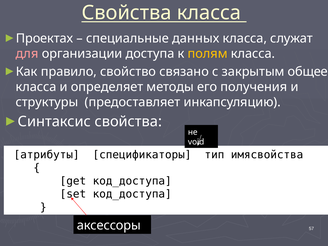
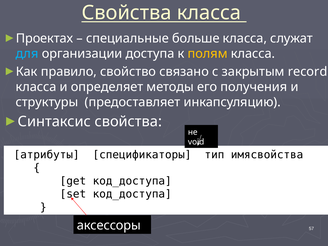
данных: данных -> больше (196, 38)
для colour: pink -> light blue (27, 54)
общее: общее -> record (308, 72)
